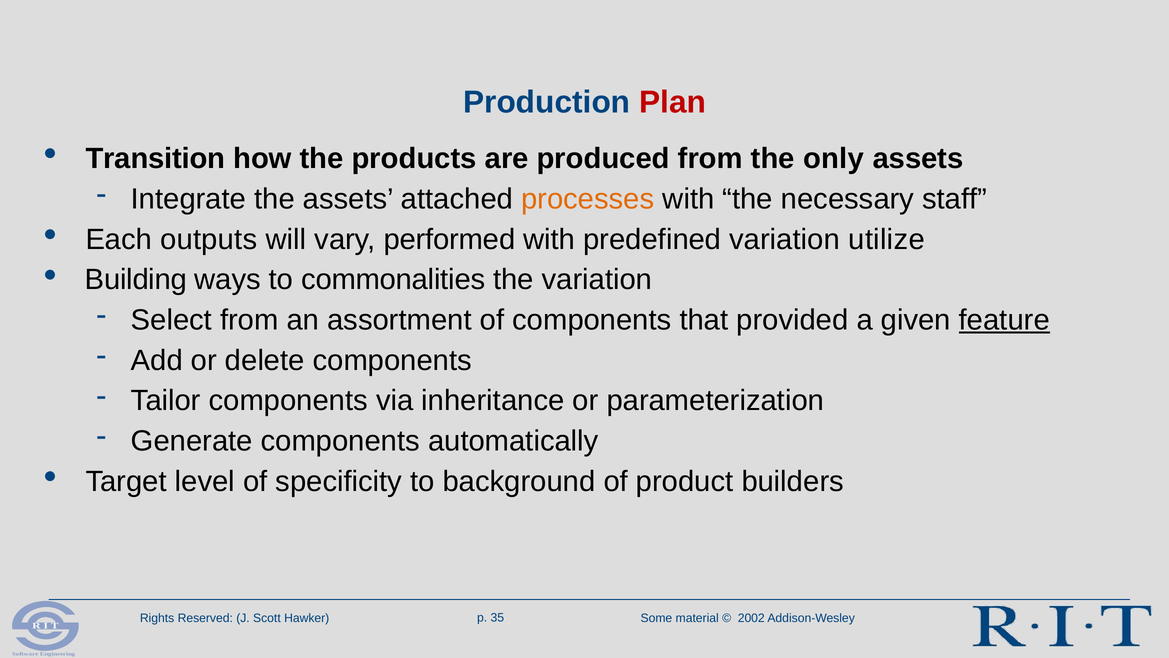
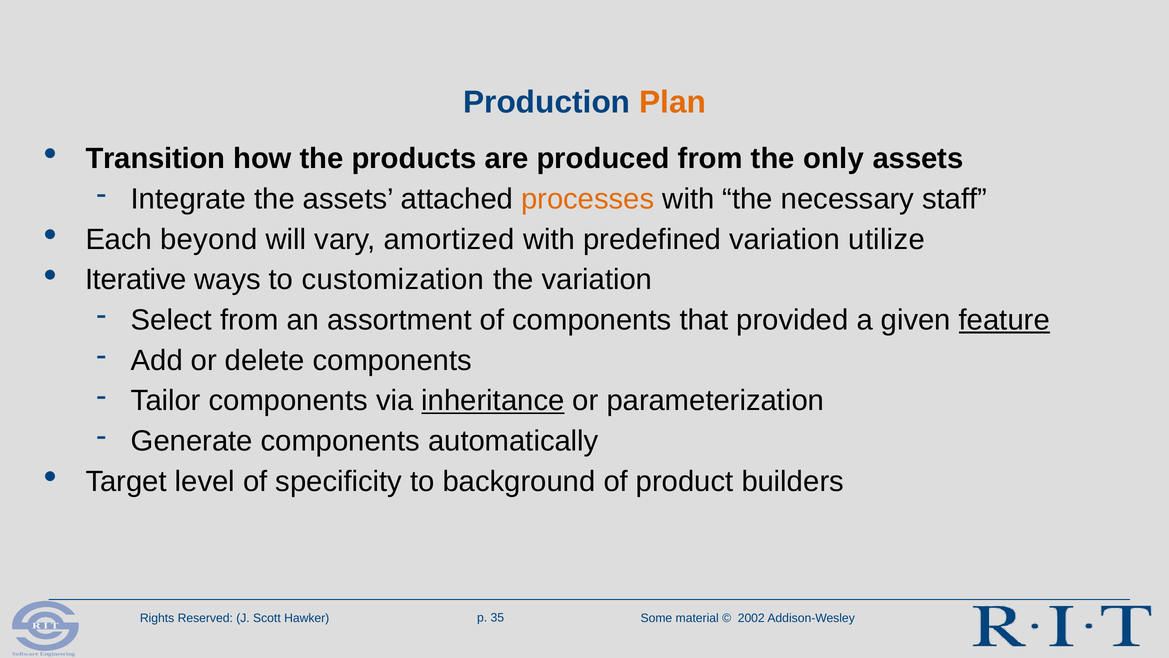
Plan colour: red -> orange (673, 102)
outputs: outputs -> beyond (209, 239)
performed: performed -> amortized (449, 239)
Building: Building -> Iterative (136, 280)
commonalities: commonalities -> customization (393, 280)
inheritance underline: none -> present (493, 400)
